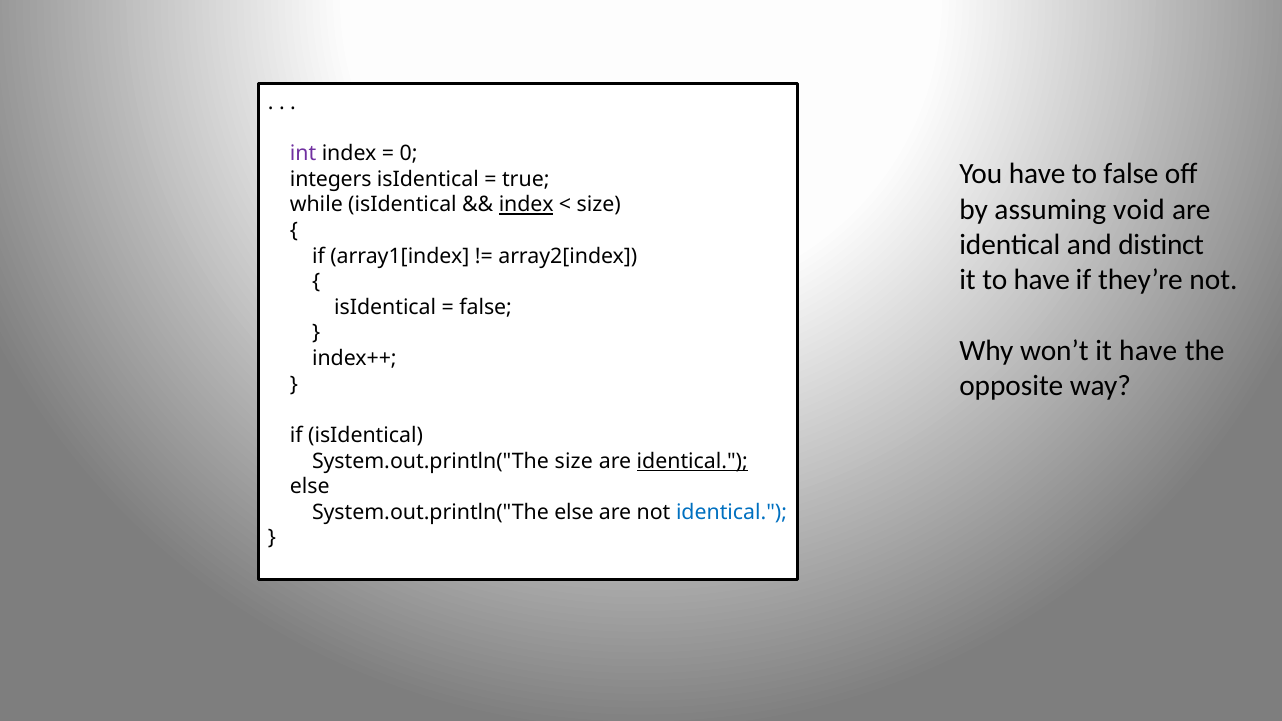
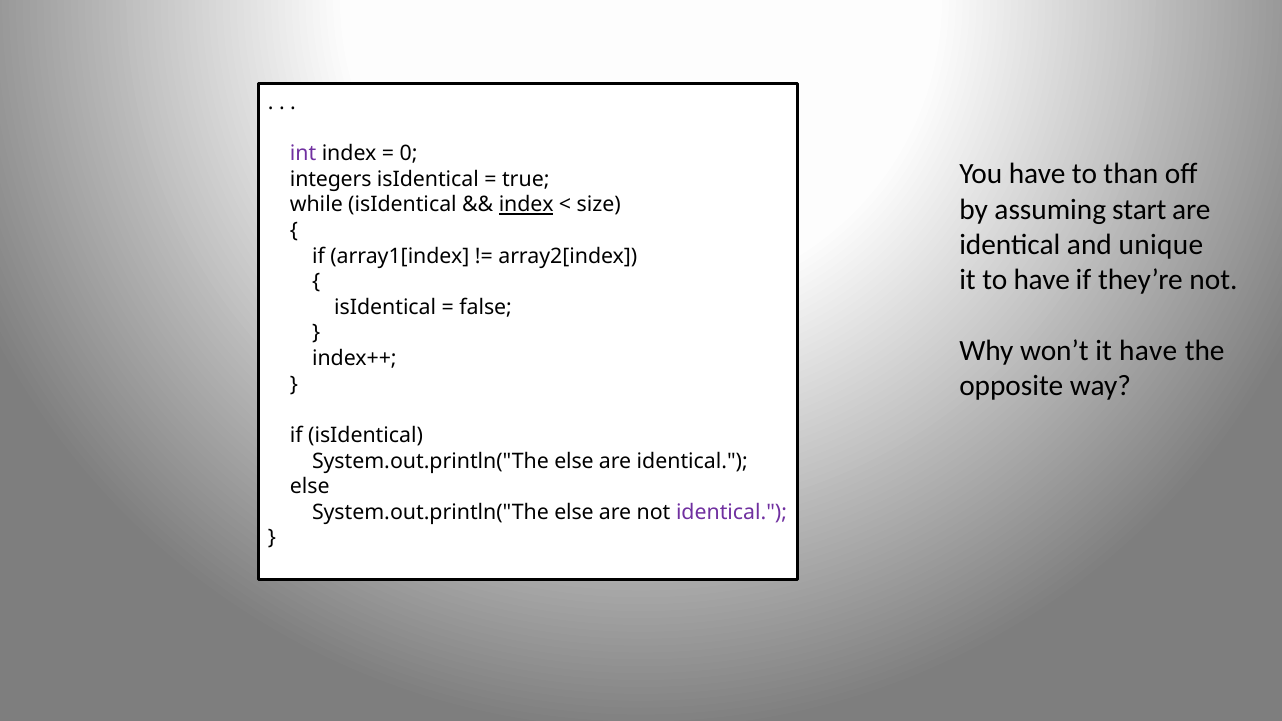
to false: false -> than (1131, 174)
void: void -> start (1139, 209)
distinct: distinct -> unique (1161, 245)
size: size -> else (574, 461)
identical underline: present -> none (692, 461)
identical colour: blue -> purple (732, 512)
